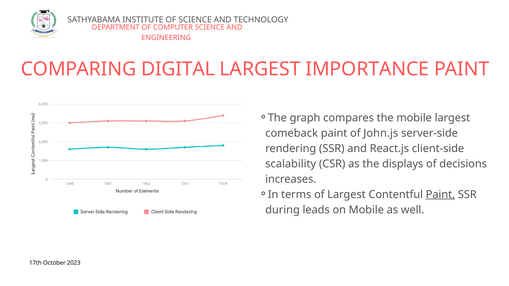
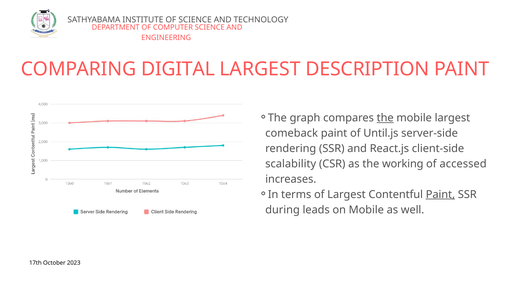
IMPORTANCE: IMPORTANCE -> DESCRIPTION (367, 69)
the underline: none -> present (385, 118)
John.js: John.js -> Until.js (381, 133)
displays: displays -> working (403, 164)
decisions: decisions -> accessed (463, 164)
